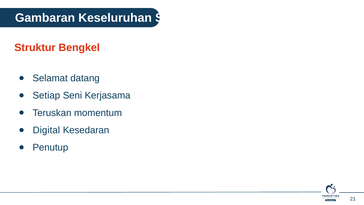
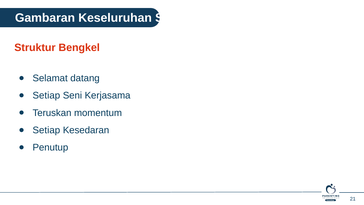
Digital: Digital -> Setiap (46, 130)
